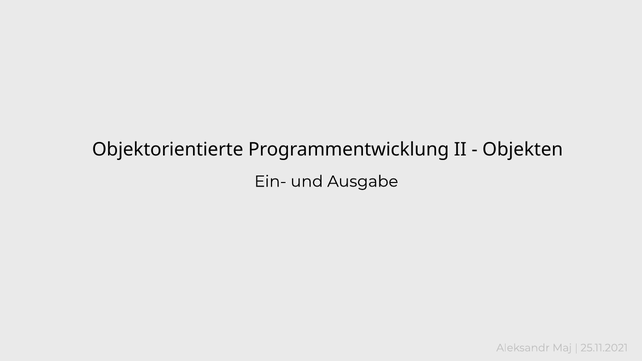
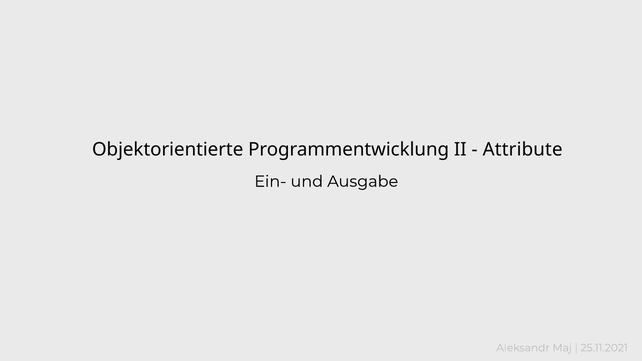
Objekten: Objekten -> Attribute (523, 150)
